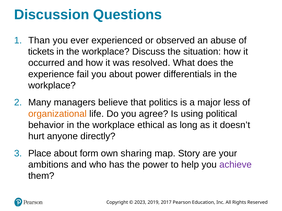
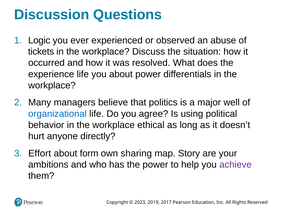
Than: Than -> Logic (39, 40)
experience fail: fail -> life (83, 74)
less: less -> well (232, 103)
organizational colour: orange -> blue (57, 114)
Place: Place -> Effort (40, 154)
